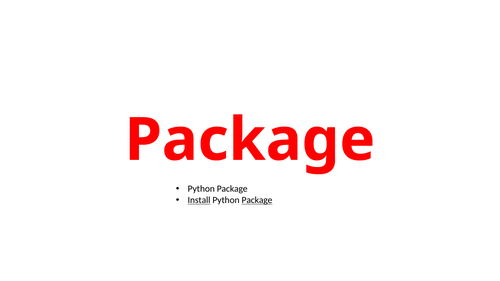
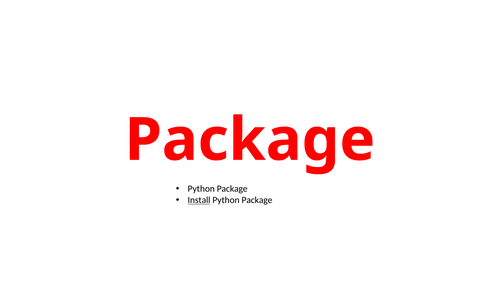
Package underline: present -> none (257, 200)
